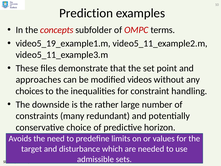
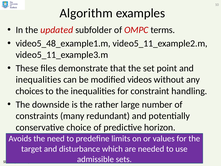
Prediction: Prediction -> Algorithm (86, 13)
concepts: concepts -> updated (57, 30)
video5_19_example1.m: video5_19_example1.m -> video5_48_example1.m (63, 43)
approaches: approaches -> inequalities (38, 80)
